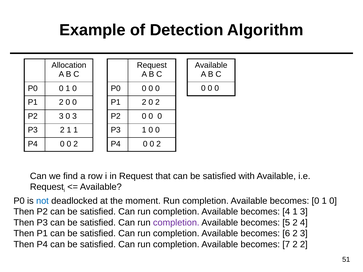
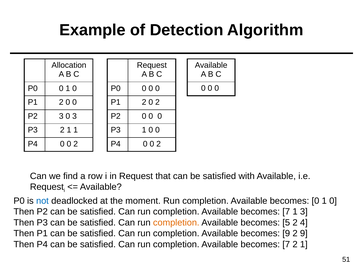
4: 4 -> 7 (286, 212)
completion colour: purple -> orange (176, 223)
becomes 6: 6 -> 9 (286, 234)
2 3: 3 -> 9 (304, 234)
7 2 2: 2 -> 1 (304, 245)
